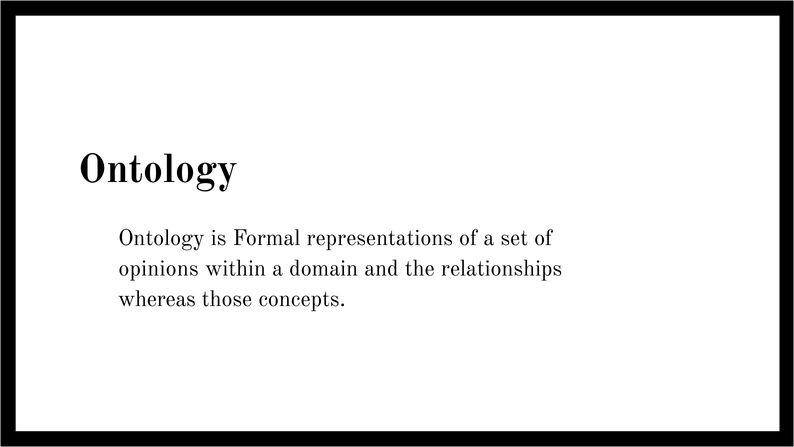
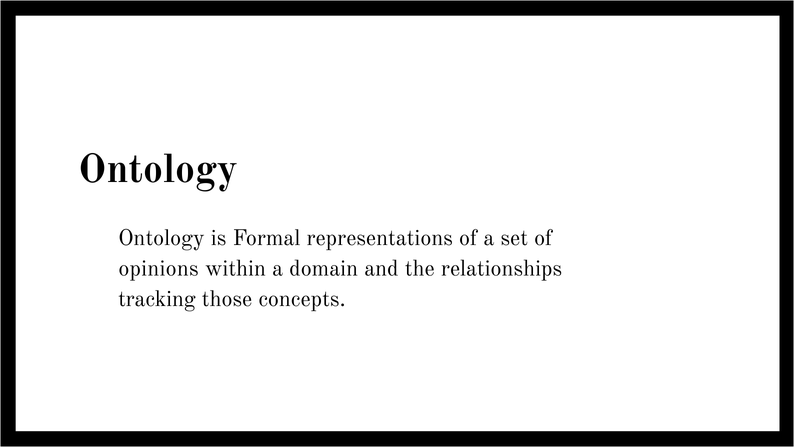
whereas: whereas -> tracking (157, 299)
